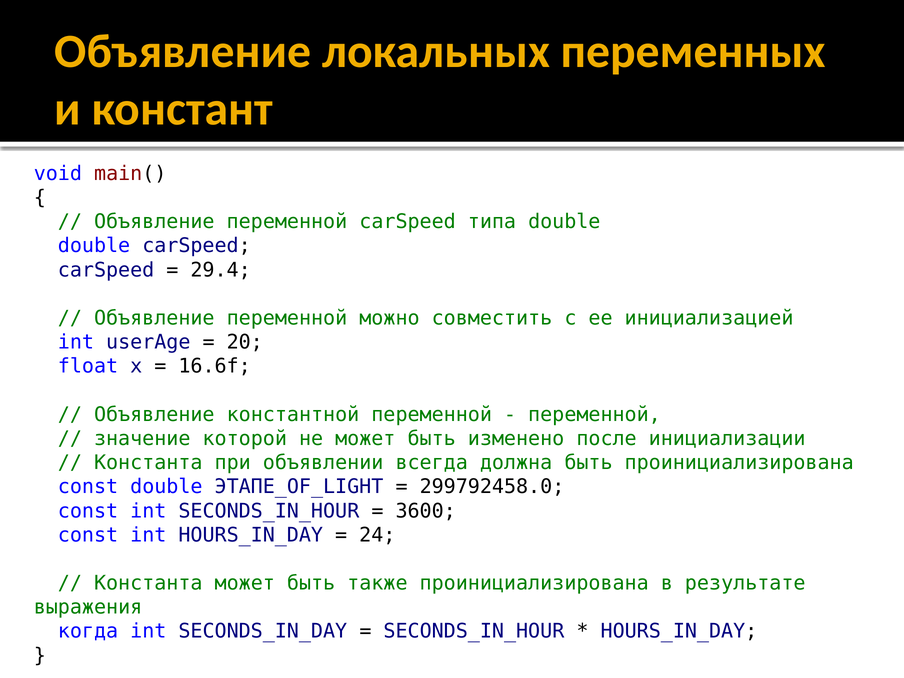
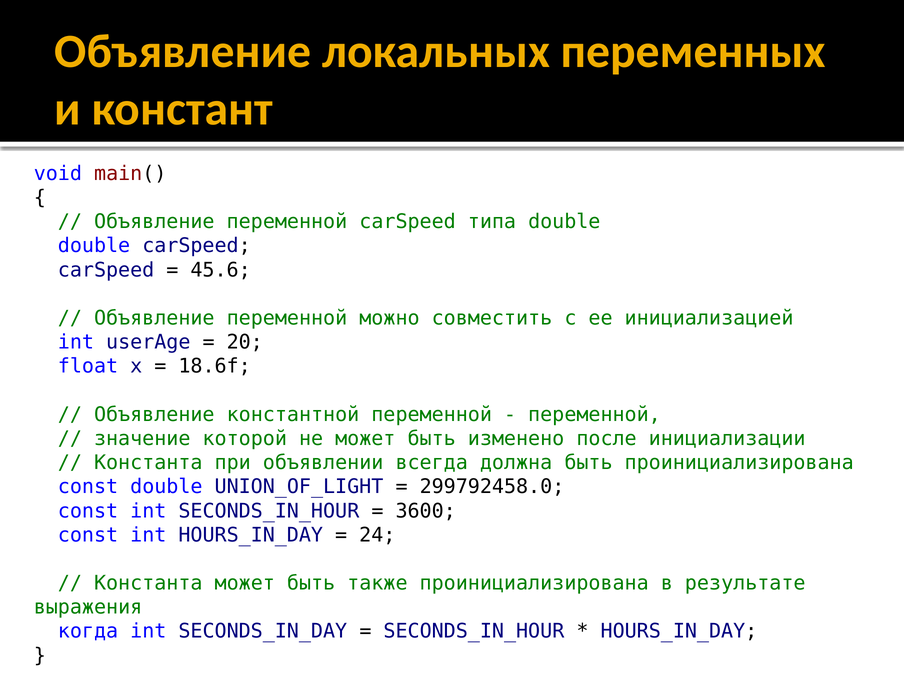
29.4: 29.4 -> 45.6 (221, 270)
16.6f: 16.6f -> 18.6f (215, 366)
ЭТАПЕ_OF_LIGHT: ЭТАПЕ_OF_LIGHT -> UNION_OF_LIGHT (299, 487)
